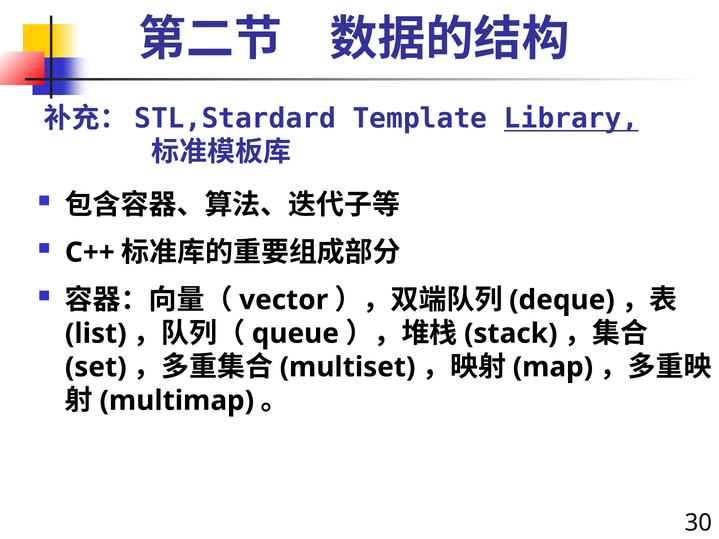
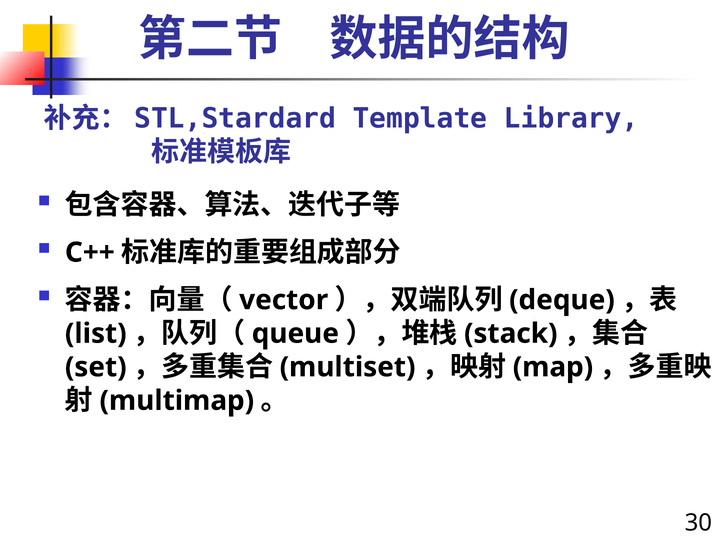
Library underline: present -> none (571, 119)
